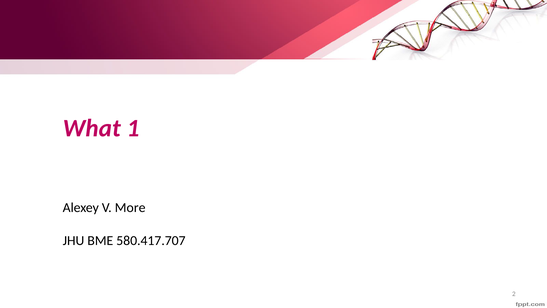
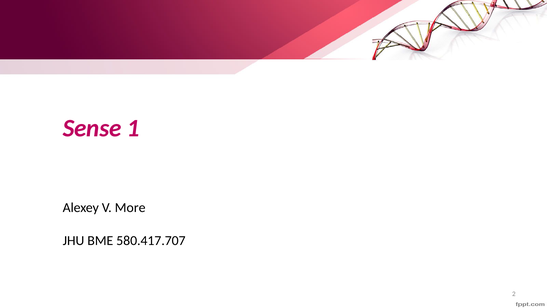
What: What -> Sense (92, 128)
